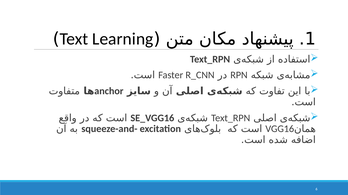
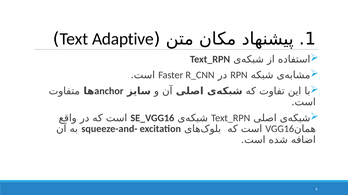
Learning: Learning -> Adaptive (123, 39)
